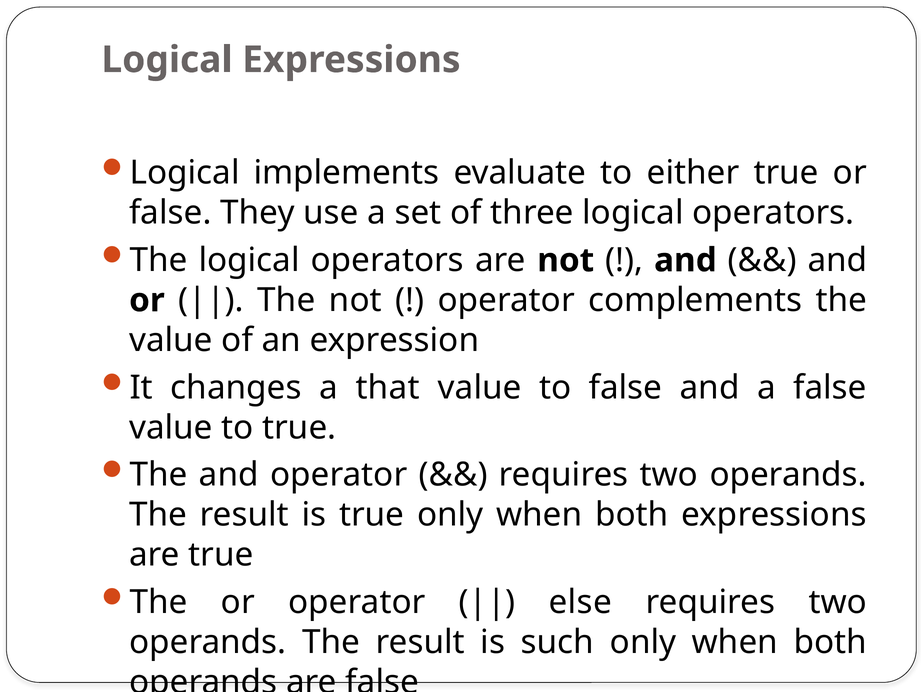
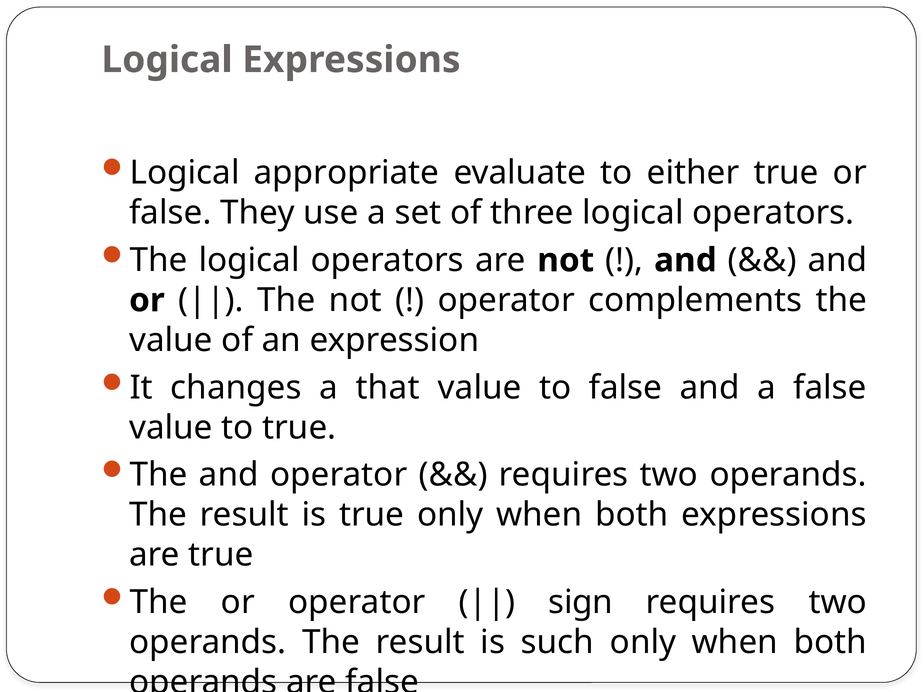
implements: implements -> appropriate (347, 173)
else: else -> sign (581, 603)
